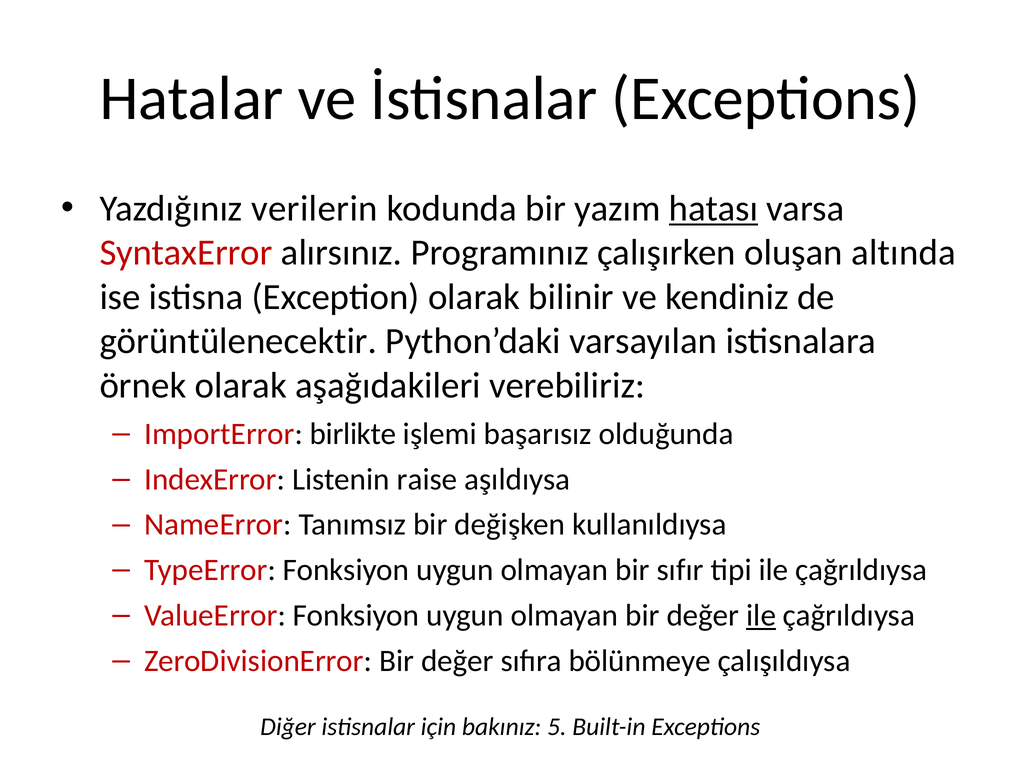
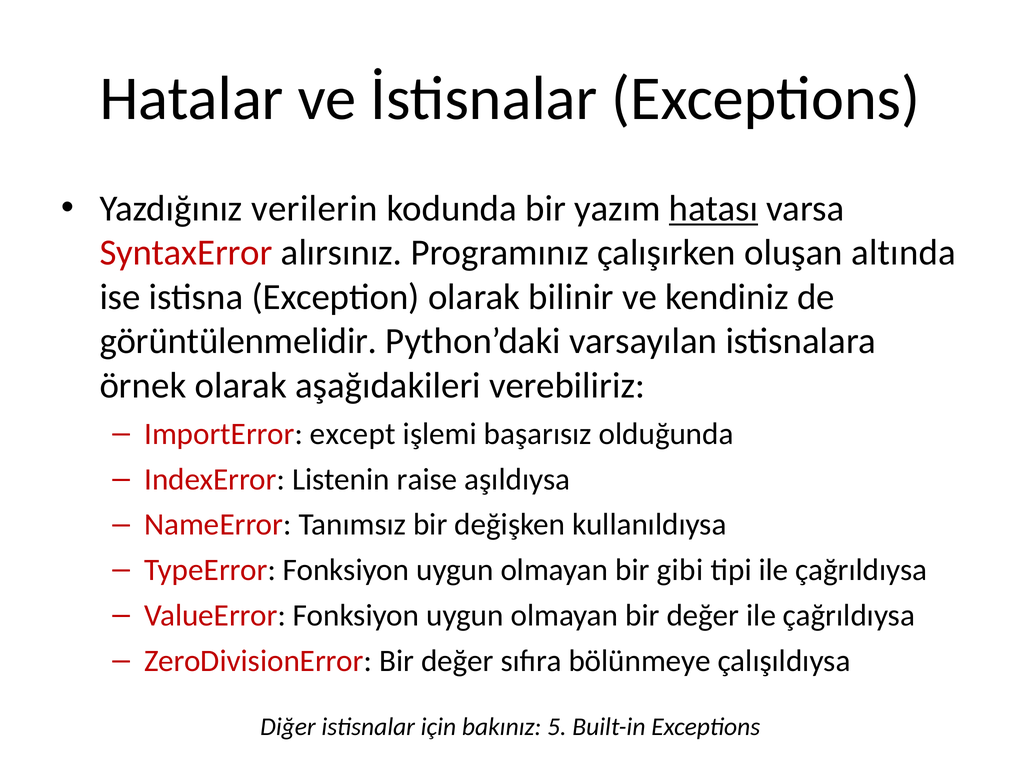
görüntülenecektir: görüntülenecektir -> görüntülenmelidir (238, 341)
birlikte: birlikte -> except (353, 434)
sıfır: sıfır -> gibi (680, 570)
ile underline: present -> none (761, 615)
